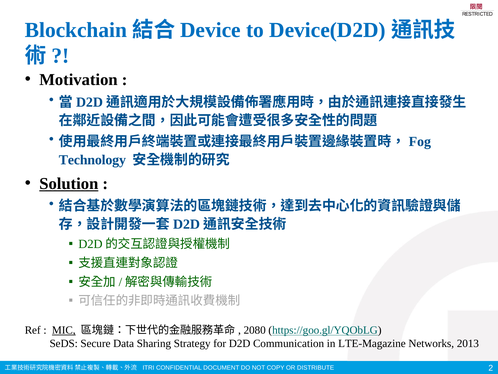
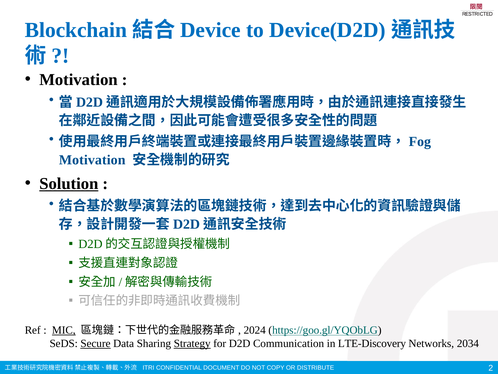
Technology: Technology -> Motivation (92, 160)
2080: 2080 -> 2024 (255, 330)
Secure underline: none -> present (95, 343)
Strategy underline: none -> present (192, 343)
LTE-Magazine: LTE-Magazine -> LTE-Discovery (372, 343)
2013: 2013 -> 2034 (468, 343)
